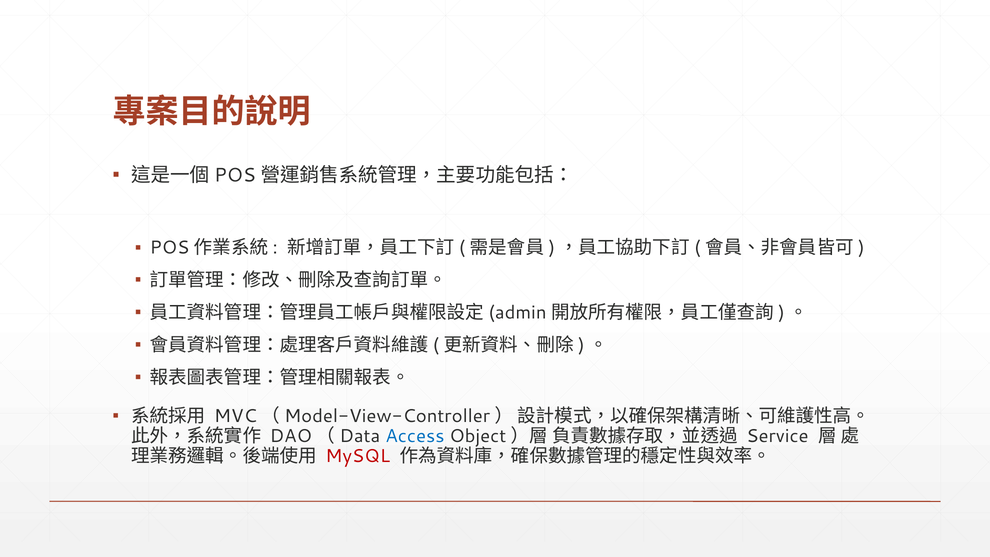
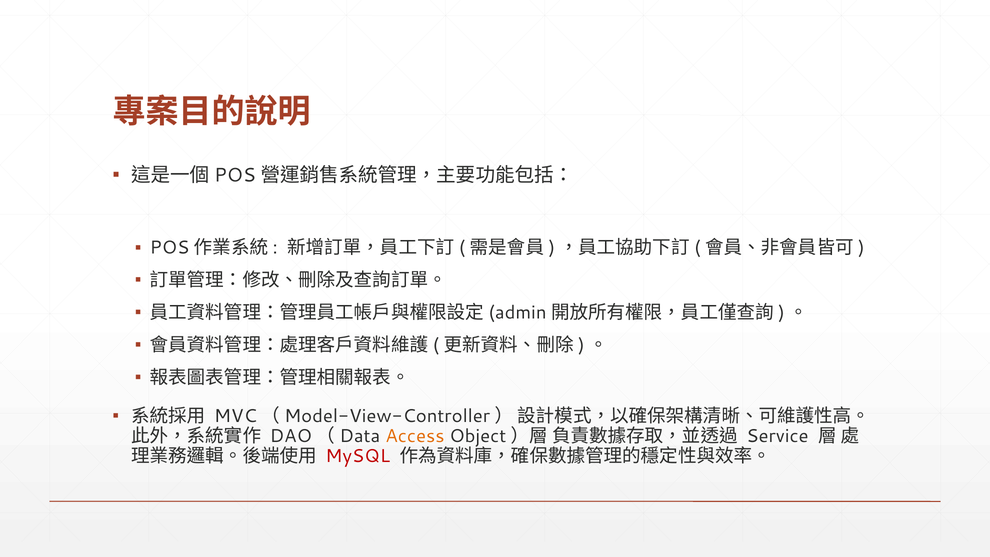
Access colour: blue -> orange (415, 436)
